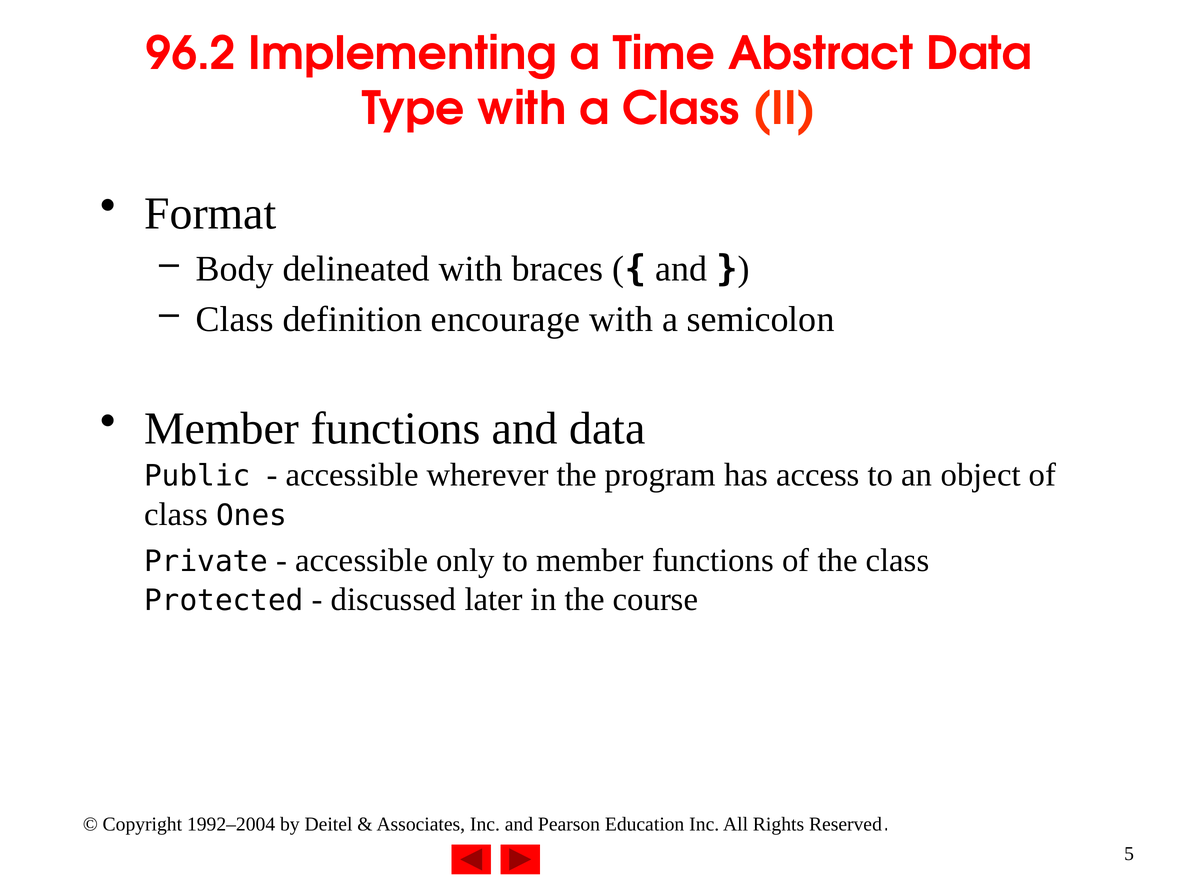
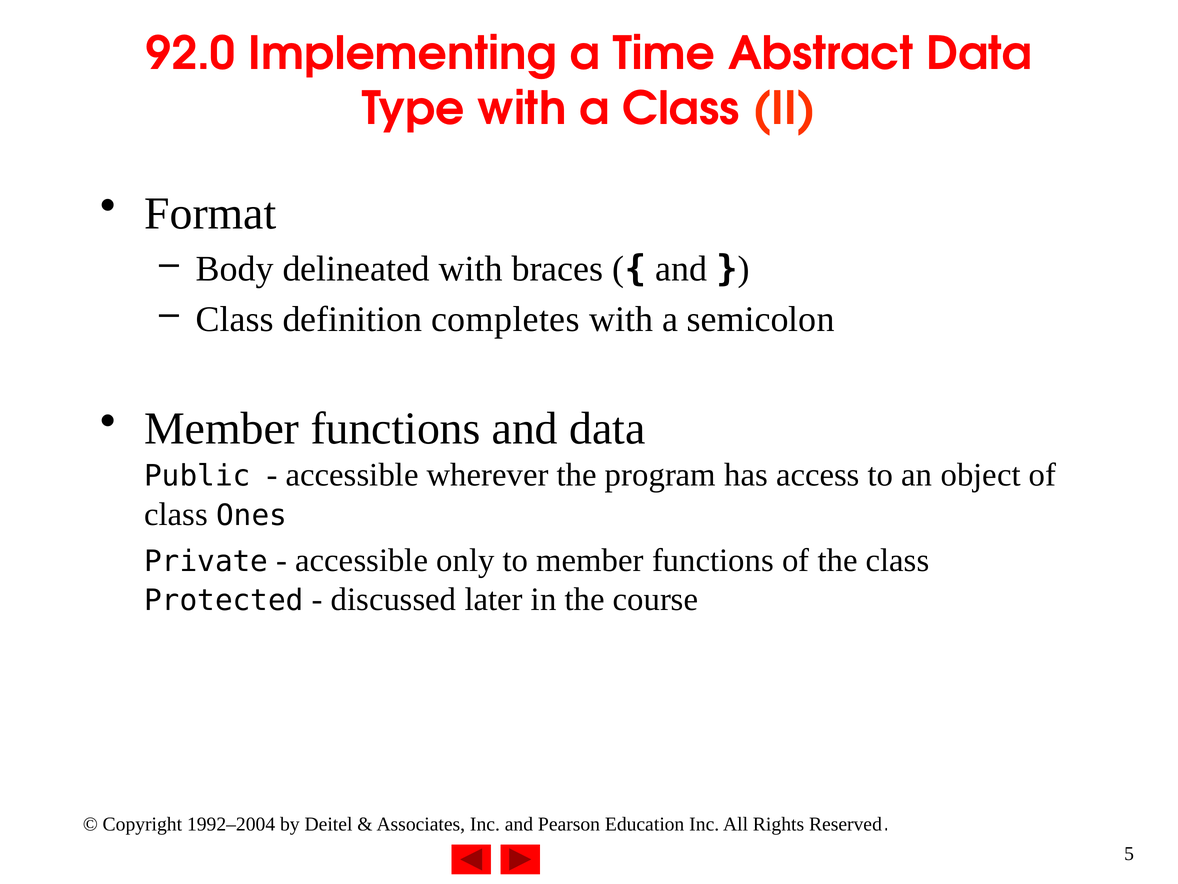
96.2: 96.2 -> 92.0 (191, 54)
encourage: encourage -> completes (505, 319)
